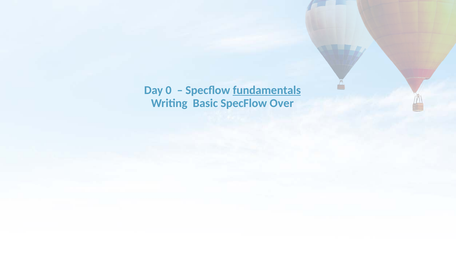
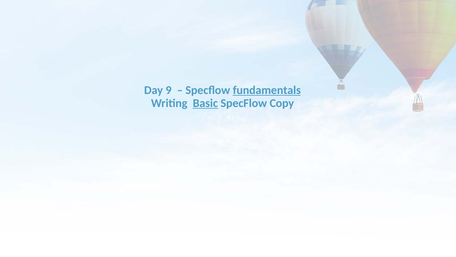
0: 0 -> 9 (169, 90)
Basic underline: none -> present (205, 103)
Over: Over -> Copy (282, 103)
